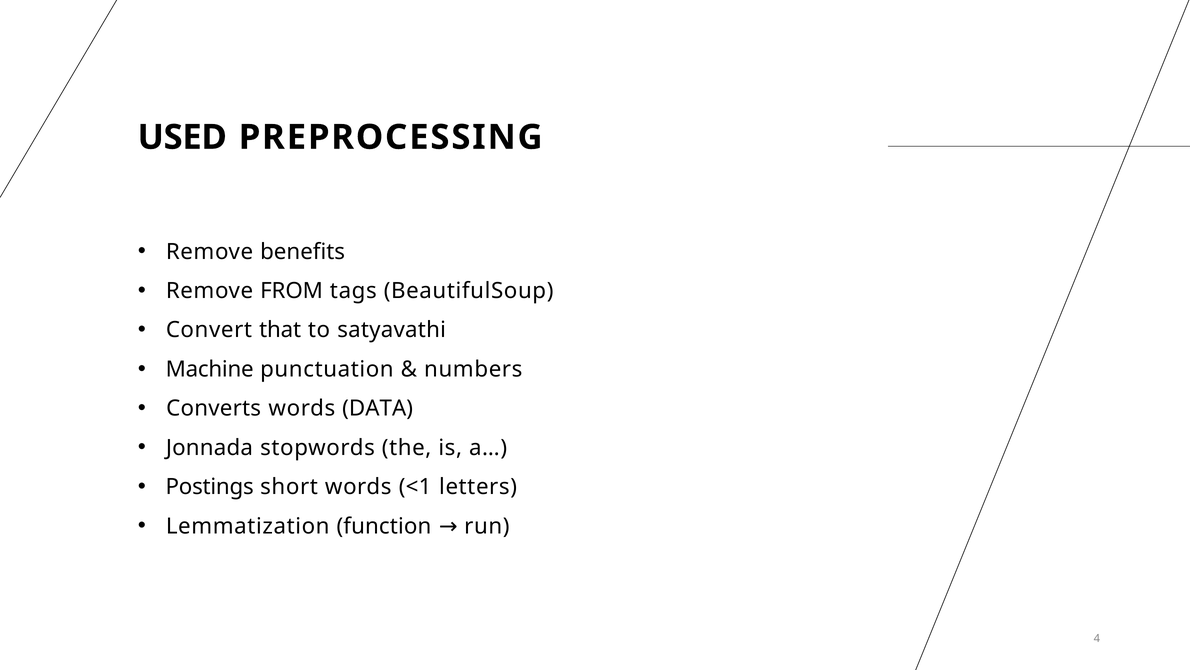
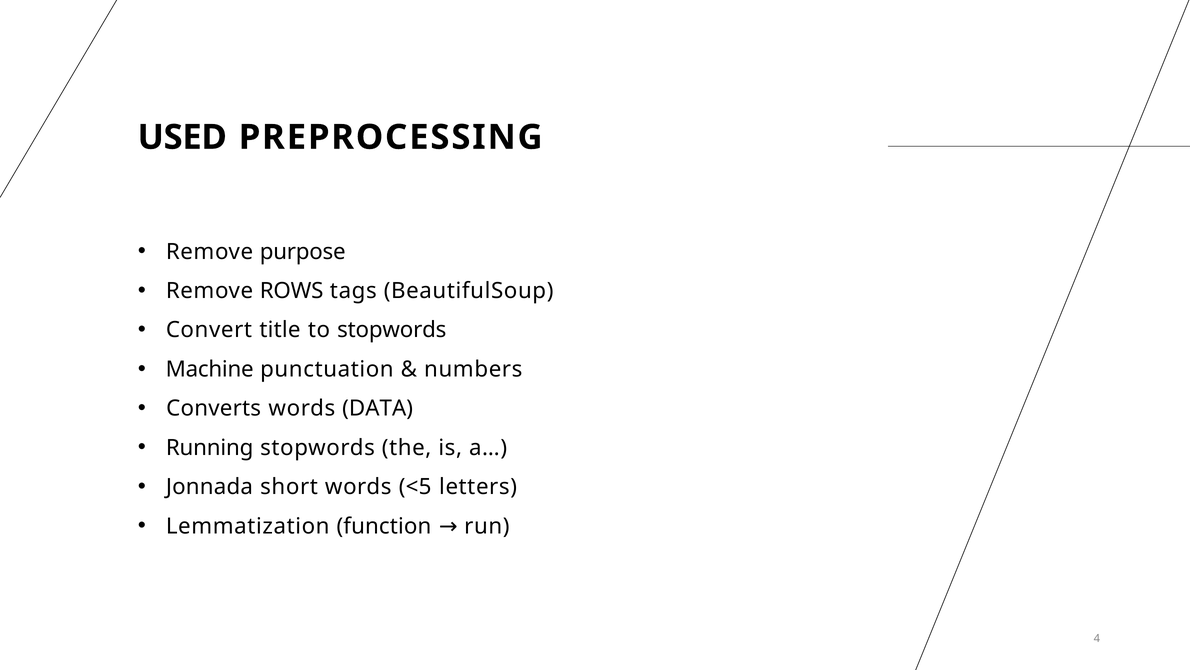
benefits: benefits -> purpose (303, 251)
FROM: FROM -> ROWS (292, 291)
that: that -> title (280, 330)
to satyavathi: satyavathi -> stopwords (392, 330)
Jonnada: Jonnada -> Running (210, 447)
Postings: Postings -> Jonnada (209, 487)
<1: <1 -> <5 (415, 487)
